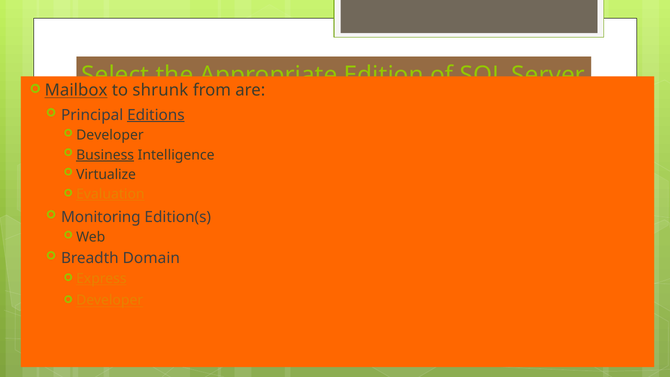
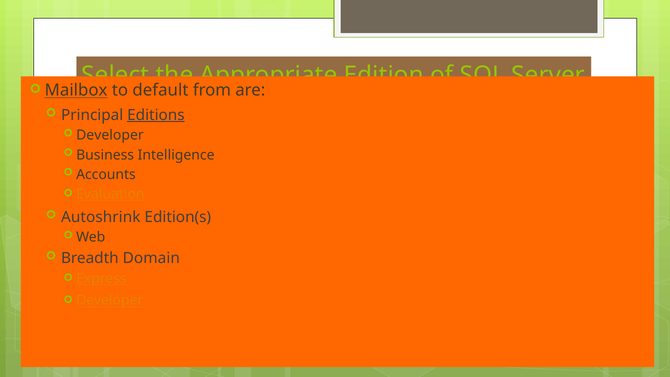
shrunk: shrunk -> default (160, 90)
Business underline: present -> none (105, 155)
Virtualize: Virtualize -> Accounts (106, 174)
Monitoring: Monitoring -> Autoshrink (101, 217)
